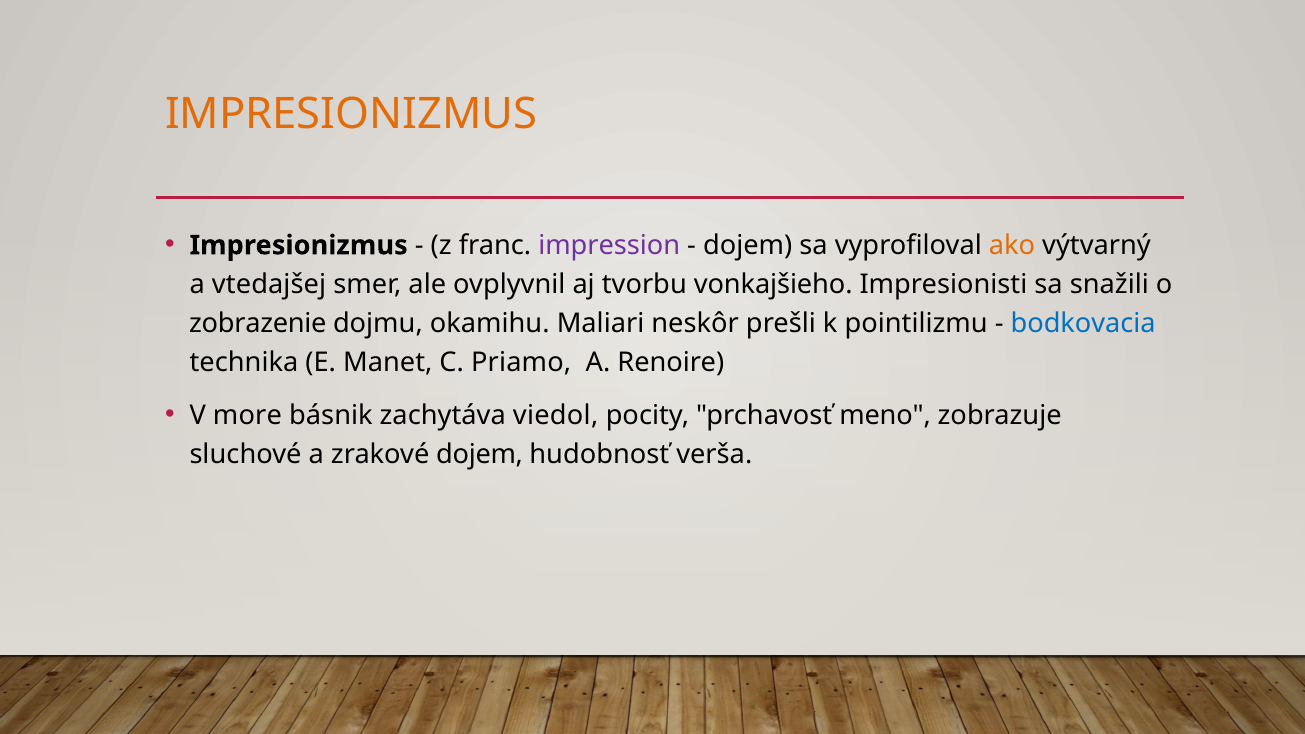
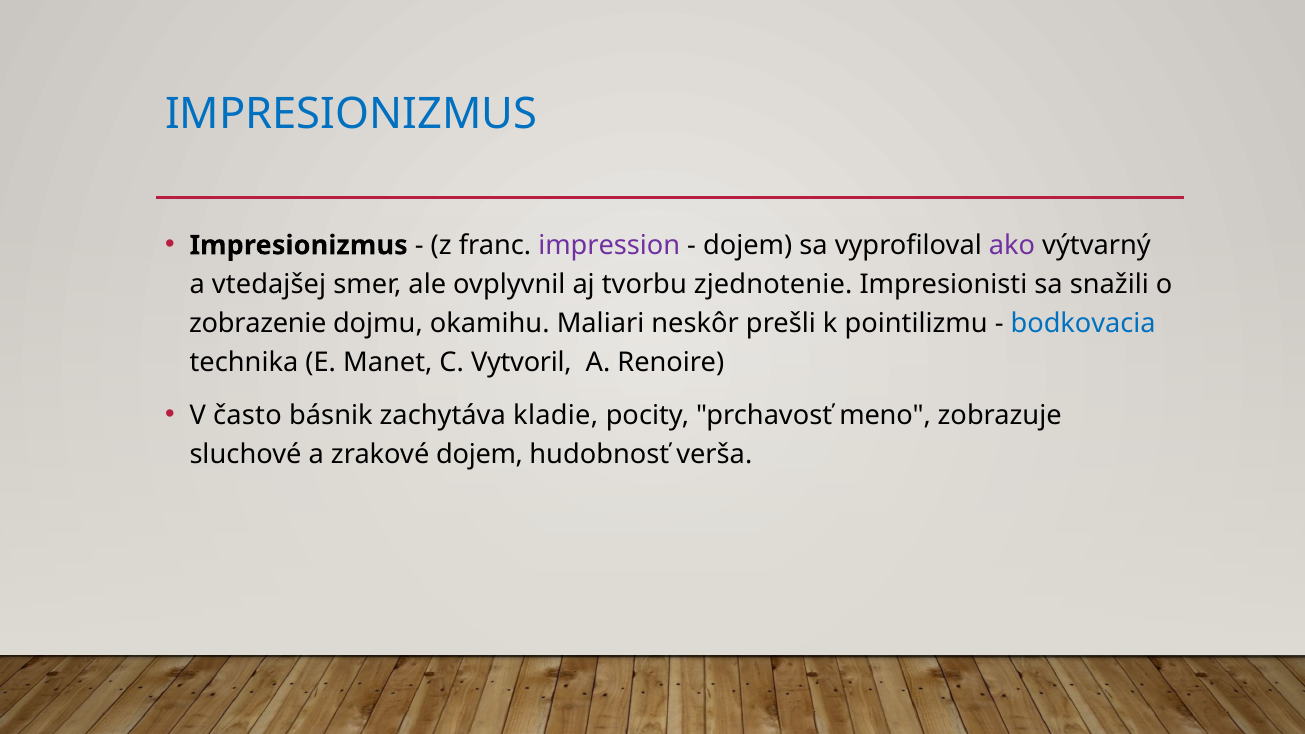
IMPRESIONIZMUS colour: orange -> blue (351, 114)
ako colour: orange -> purple (1012, 245)
vonkajšieho: vonkajšieho -> zjednotenie (773, 285)
Priamo: Priamo -> Vytvoril (521, 363)
more: more -> často (247, 416)
viedol: viedol -> kladie (556, 416)
